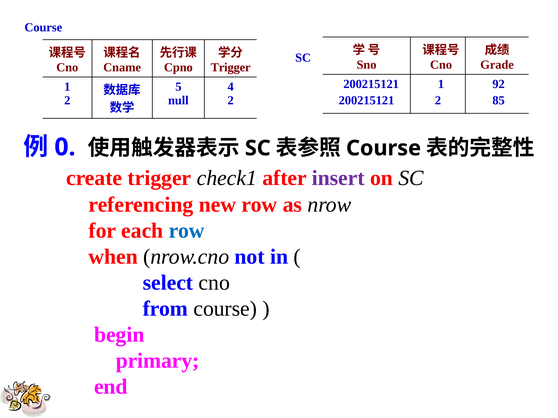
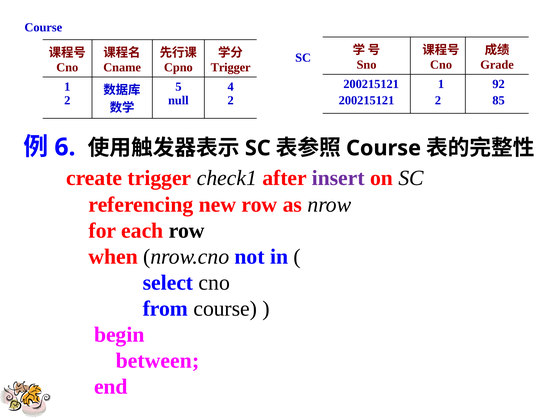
0: 0 -> 6 (65, 147)
row colour: blue -> black (187, 231)
primary: primary -> between (158, 361)
